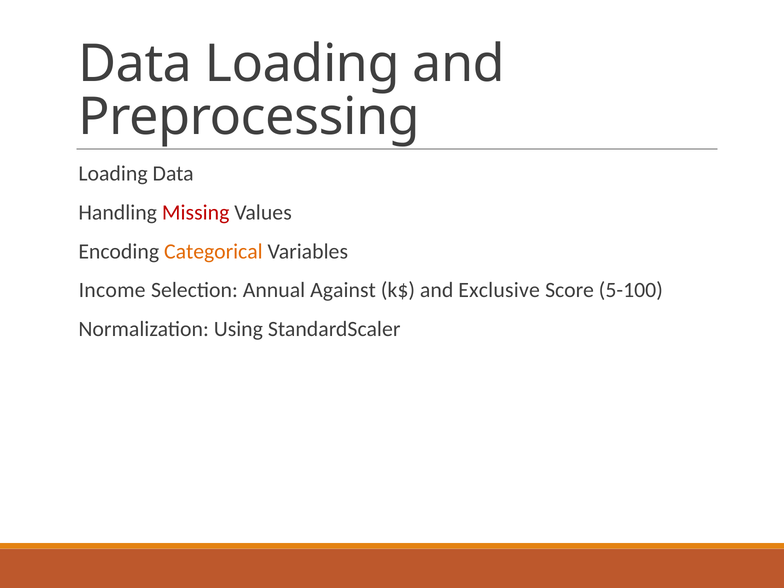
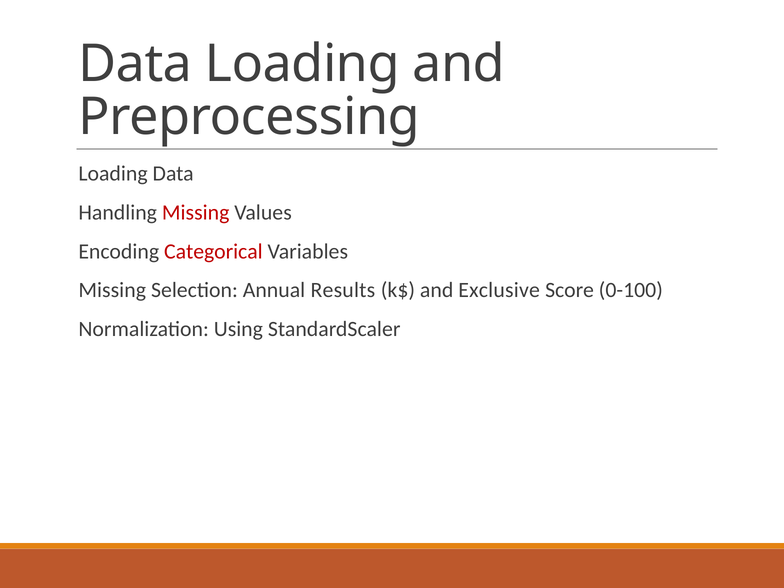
Categorical colour: orange -> red (213, 251)
Income: Income -> Missing (112, 290)
Against: Against -> Results (343, 290)
5-100: 5-100 -> 0-100 (631, 290)
